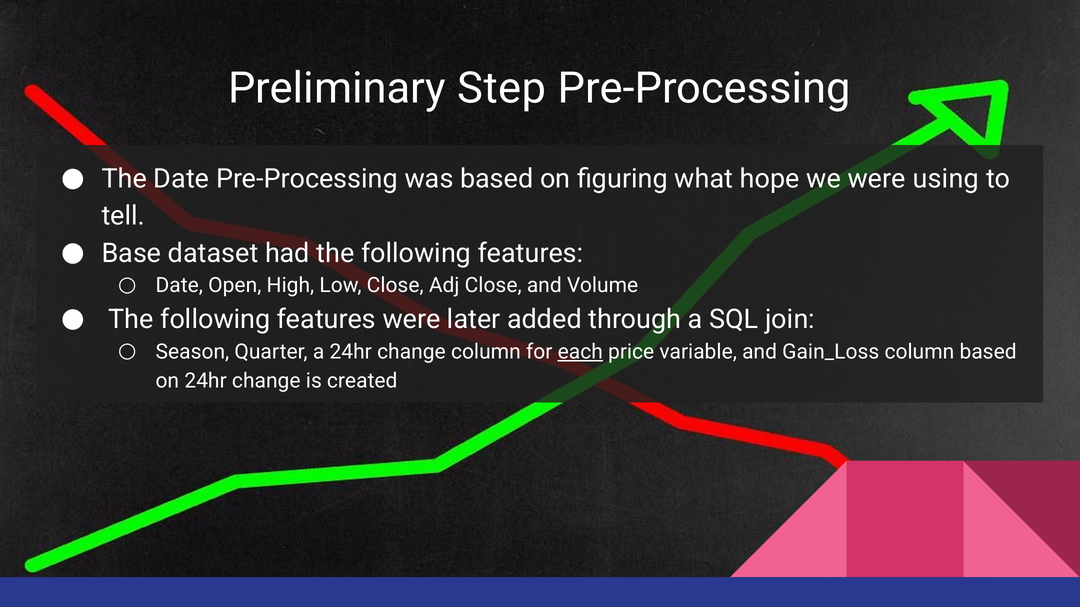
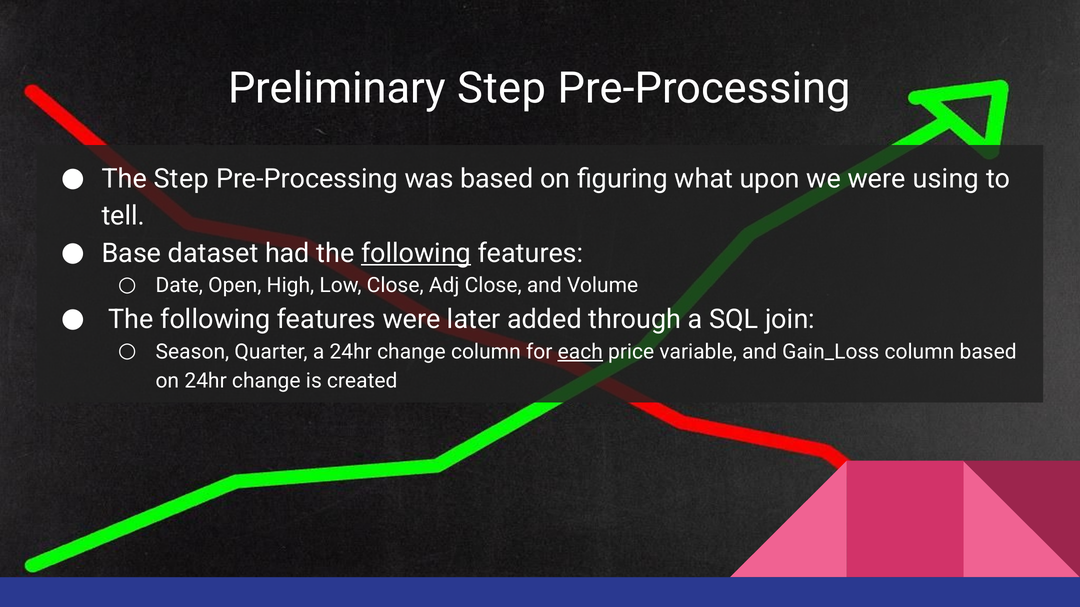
The Date: Date -> Step (181, 179)
hope: hope -> upon (770, 179)
following underline: none -> present (416, 253)
